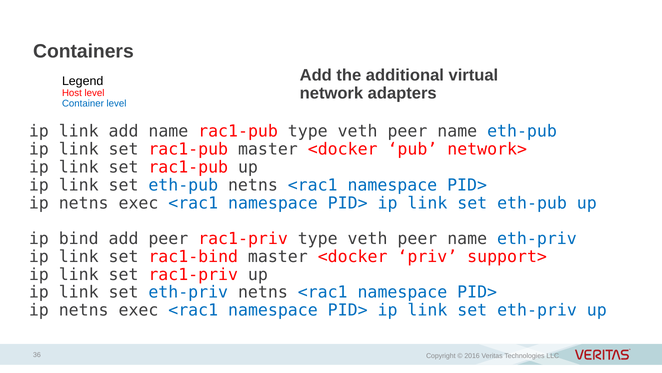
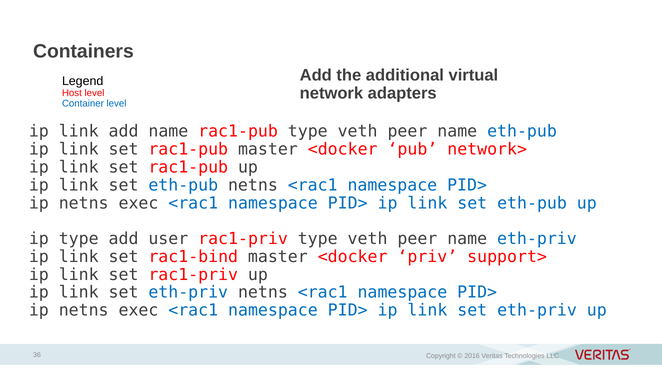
ip bind: bind -> type (79, 238)
add peer: peer -> user (168, 238)
